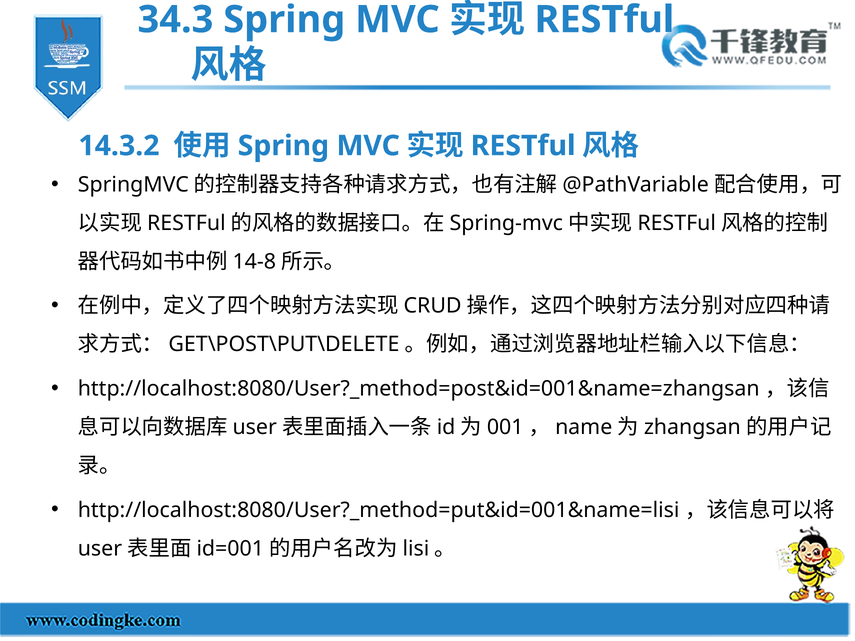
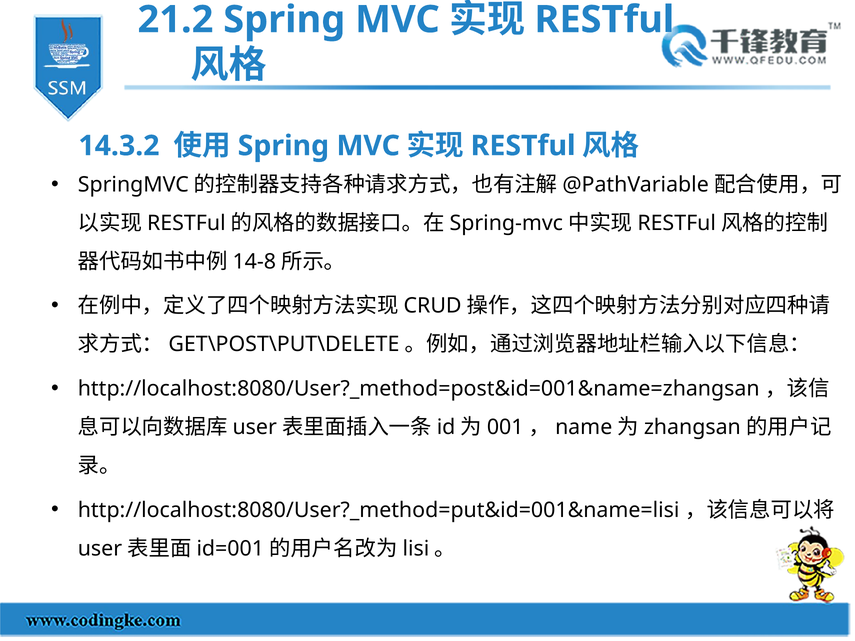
34.3: 34.3 -> 21.2 (175, 20)
